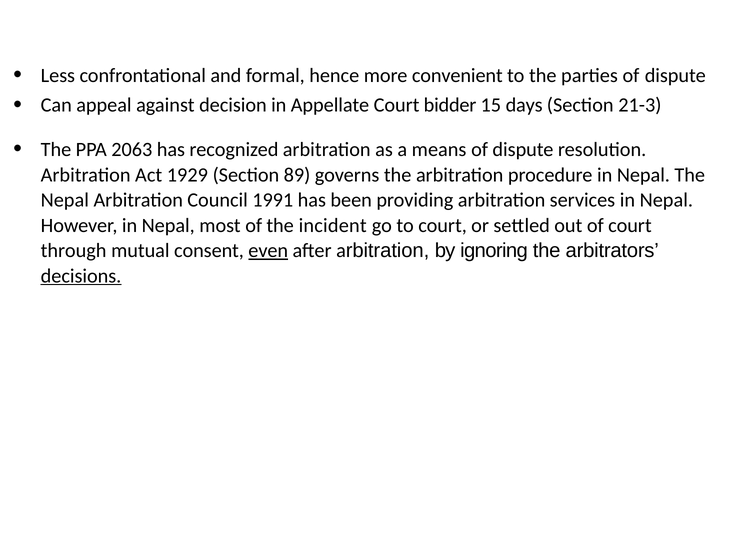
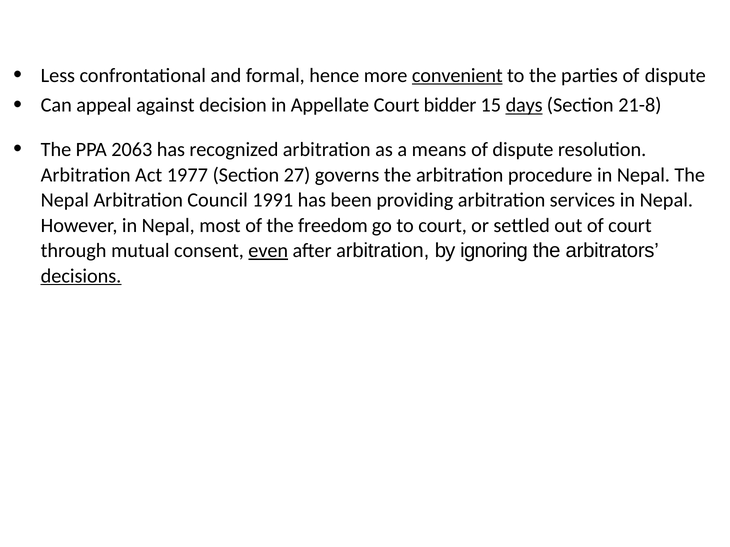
convenient underline: none -> present (457, 75)
days underline: none -> present (524, 105)
21-3: 21-3 -> 21-8 (640, 105)
1929: 1929 -> 1977 (187, 175)
89: 89 -> 27 (297, 175)
incident: incident -> freedom (333, 226)
